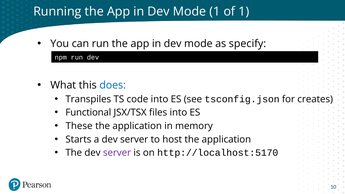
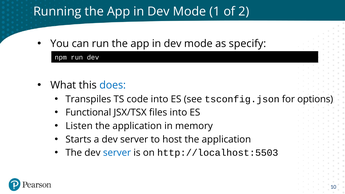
1: 1 -> 2 (244, 11)
creates: creates -> options (315, 99)
These: These -> Listen (79, 126)
server colour: purple -> blue (117, 153)
http://localhost:5170: http://localhost:5170 -> http://localhost:5503 (218, 153)
